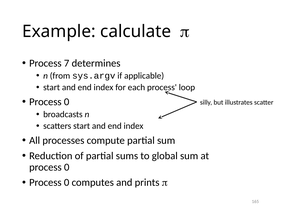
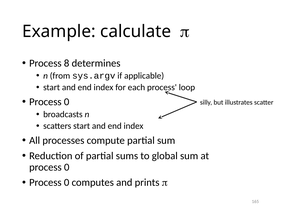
7: 7 -> 8 (67, 63)
